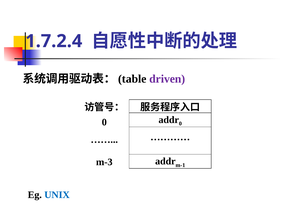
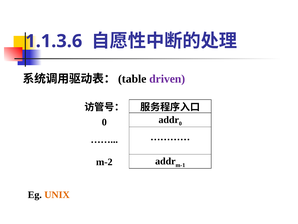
1.7.2.4: 1.7.2.4 -> 1.1.3.6 (54, 41)
m-3: m-3 -> m-2 (104, 162)
UNIX colour: blue -> orange (57, 194)
